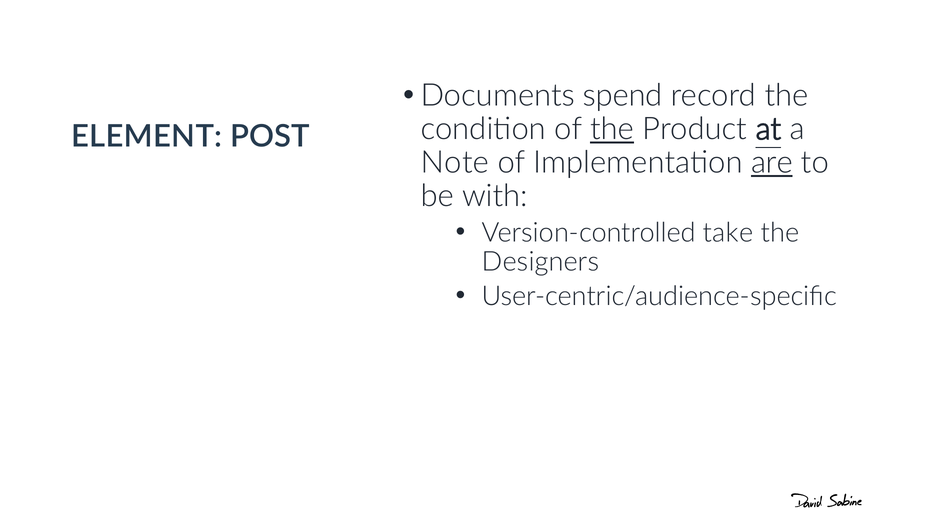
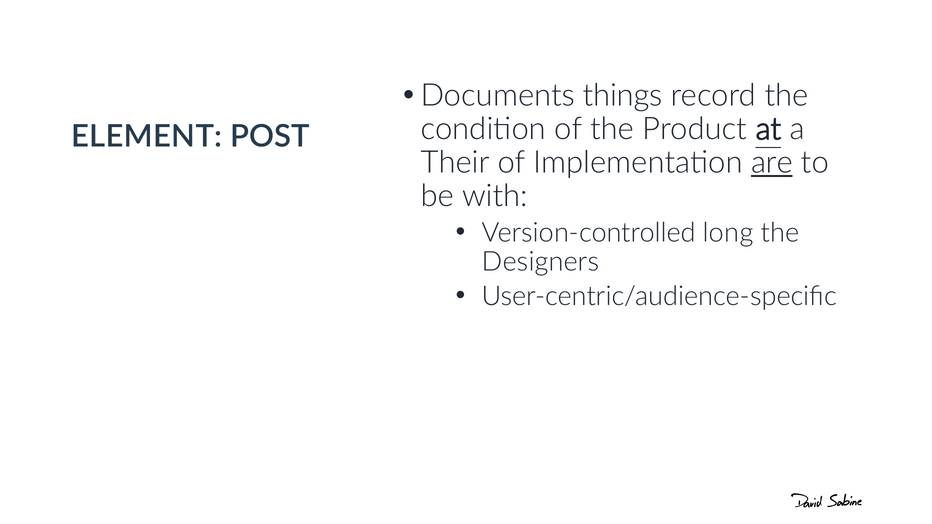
spend: spend -> things (623, 96)
the underline: present -> none (612, 129)
Note: Note -> Their (455, 163)
take: take -> long (728, 233)
